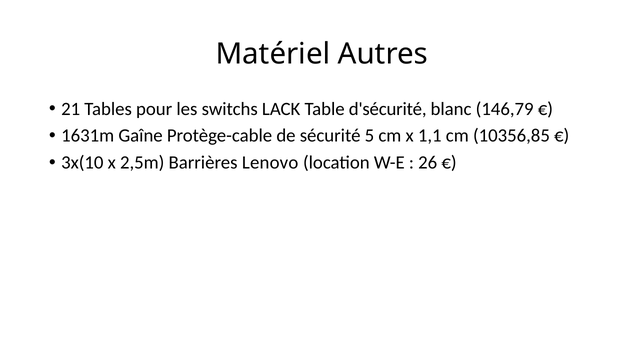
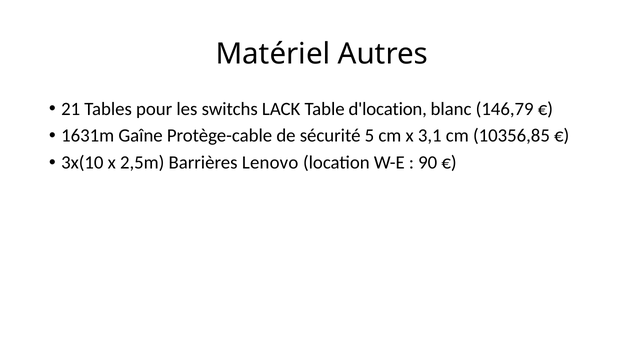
d'sécurité: d'sécurité -> d'location (388, 109)
1,1: 1,1 -> 3,1 (430, 136)
26: 26 -> 90 (428, 163)
